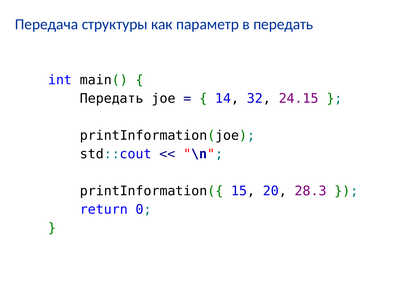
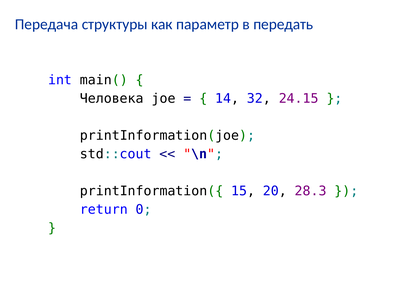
Передать: Передать -> Человека (112, 99)
